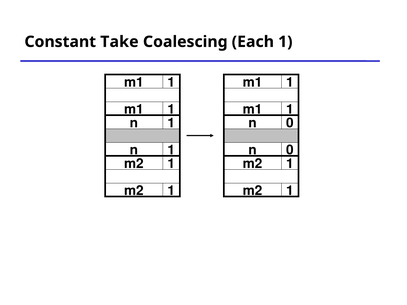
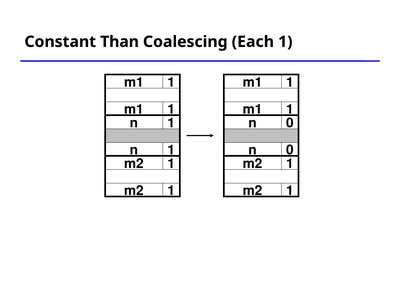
Take: Take -> Than (120, 42)
